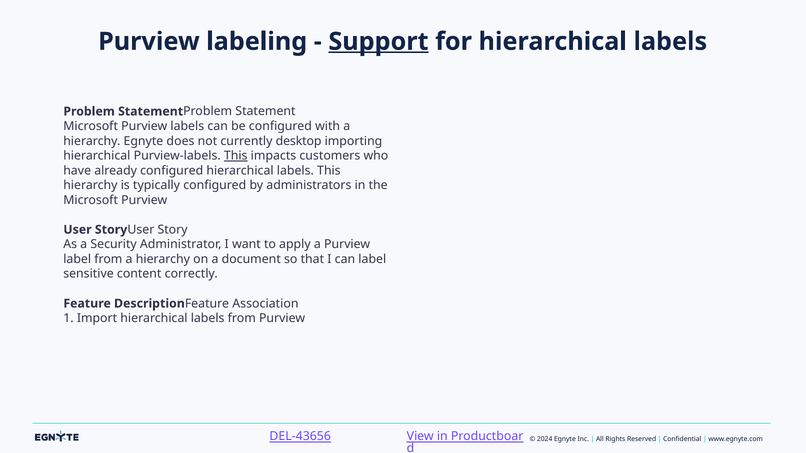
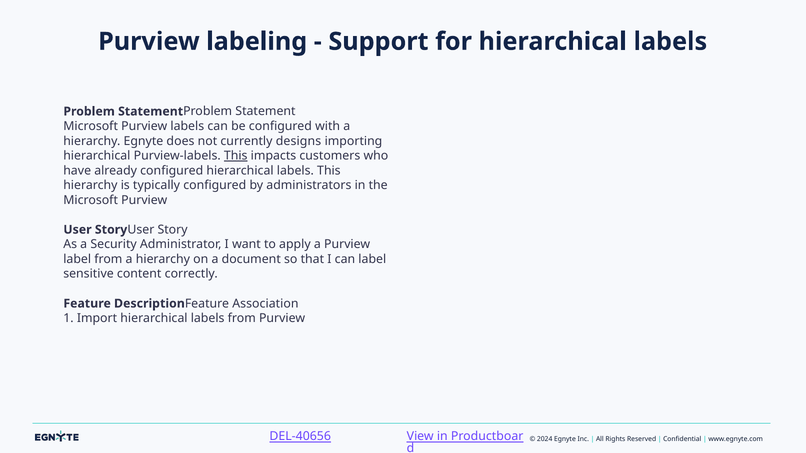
Support underline: present -> none (378, 42)
desktop: desktop -> designs (298, 141)
DEL-43656: DEL-43656 -> DEL-40656 (300, 437)
